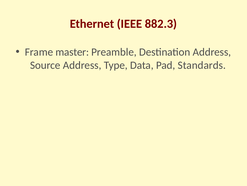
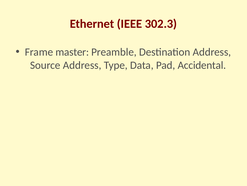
882.3: 882.3 -> 302.3 (161, 24)
Standards: Standards -> Accidental (202, 65)
